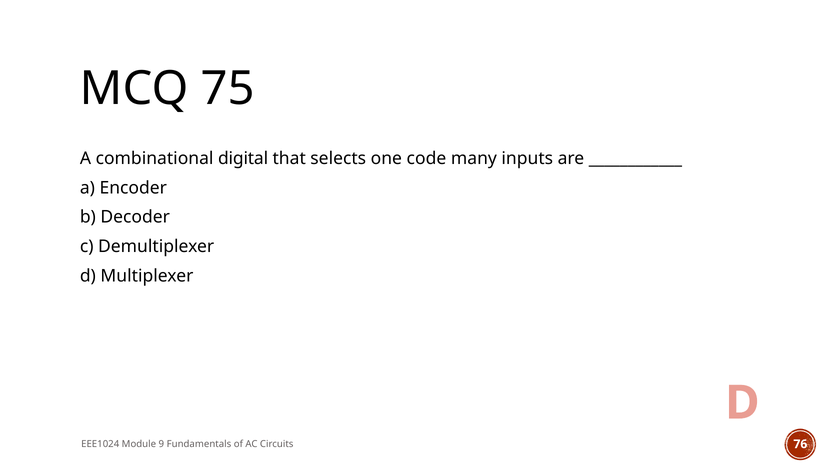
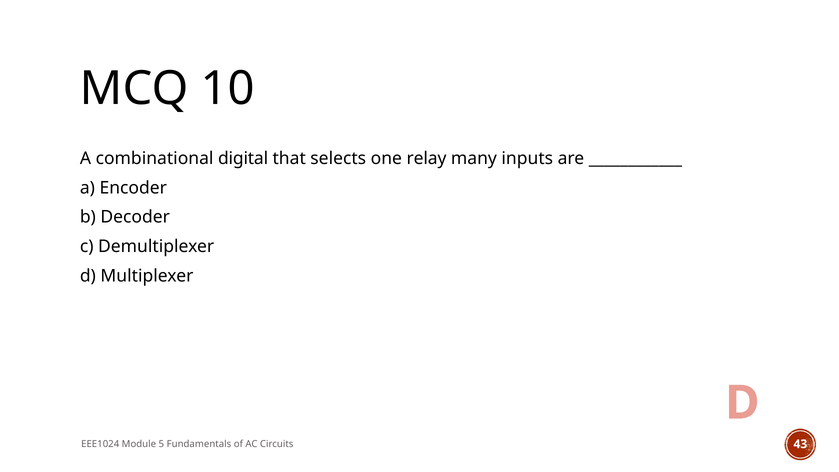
75: 75 -> 10 (228, 88)
code: code -> relay (427, 158)
9: 9 -> 5 (161, 444)
76: 76 -> 43 (800, 444)
